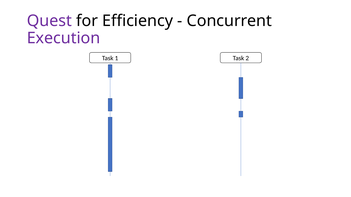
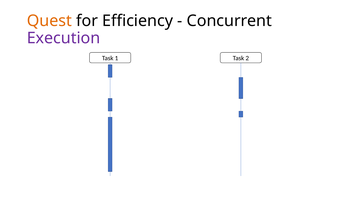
Quest colour: purple -> orange (49, 21)
